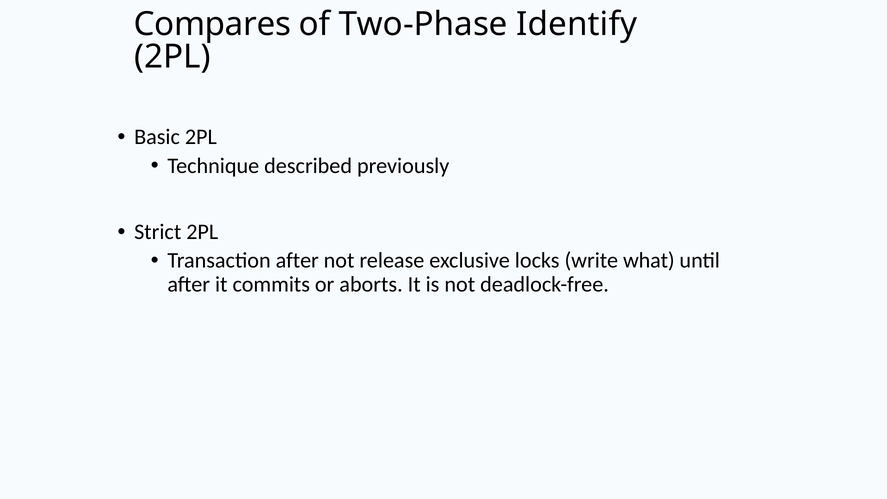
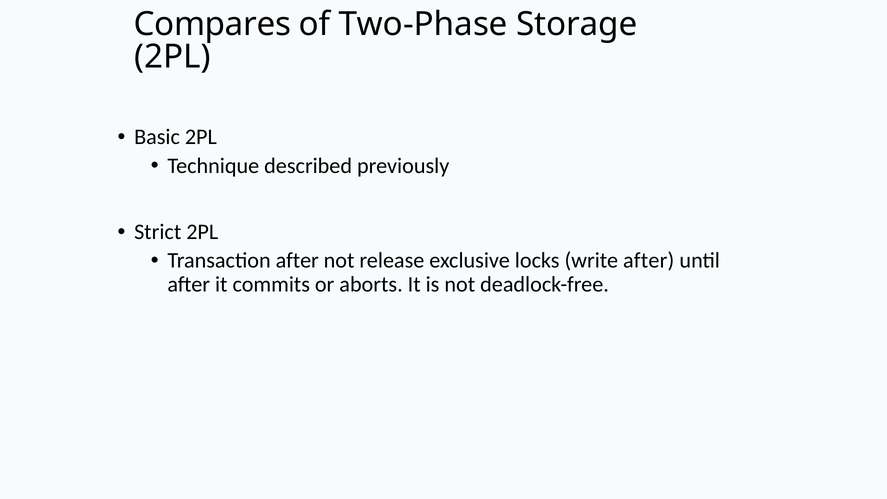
Identify: Identify -> Storage (577, 24)
write what: what -> after (649, 261)
